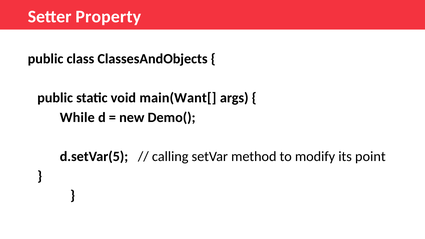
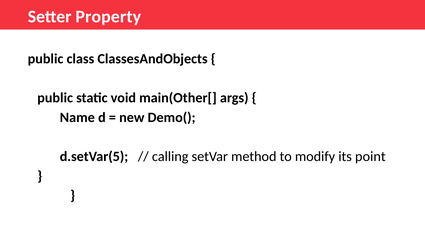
main(Want[: main(Want[ -> main(Other[ (178, 98)
While: While -> Name (77, 117)
